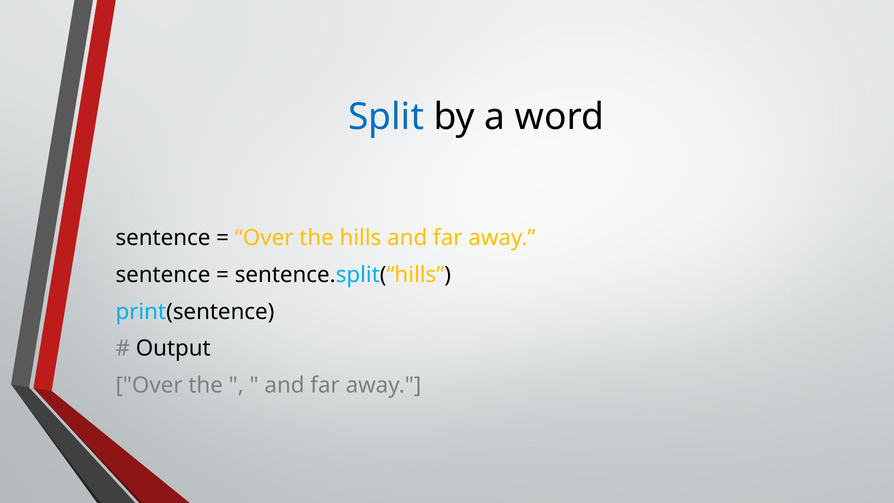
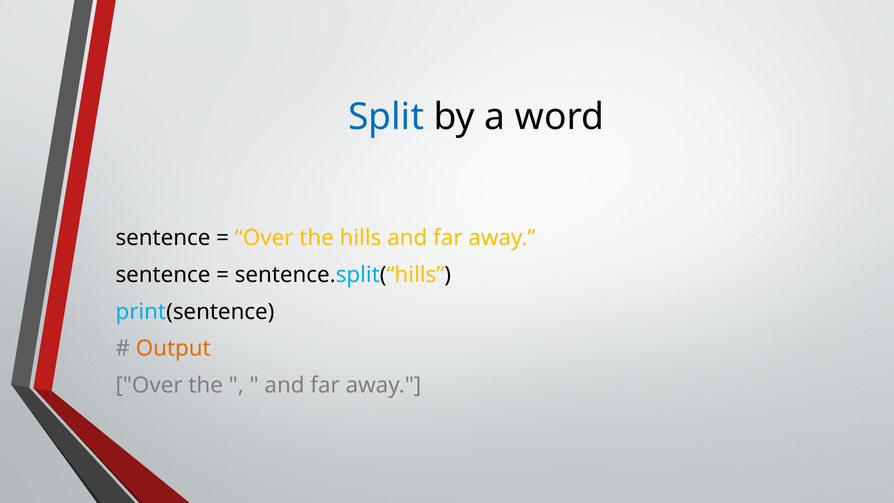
Output colour: black -> orange (173, 349)
